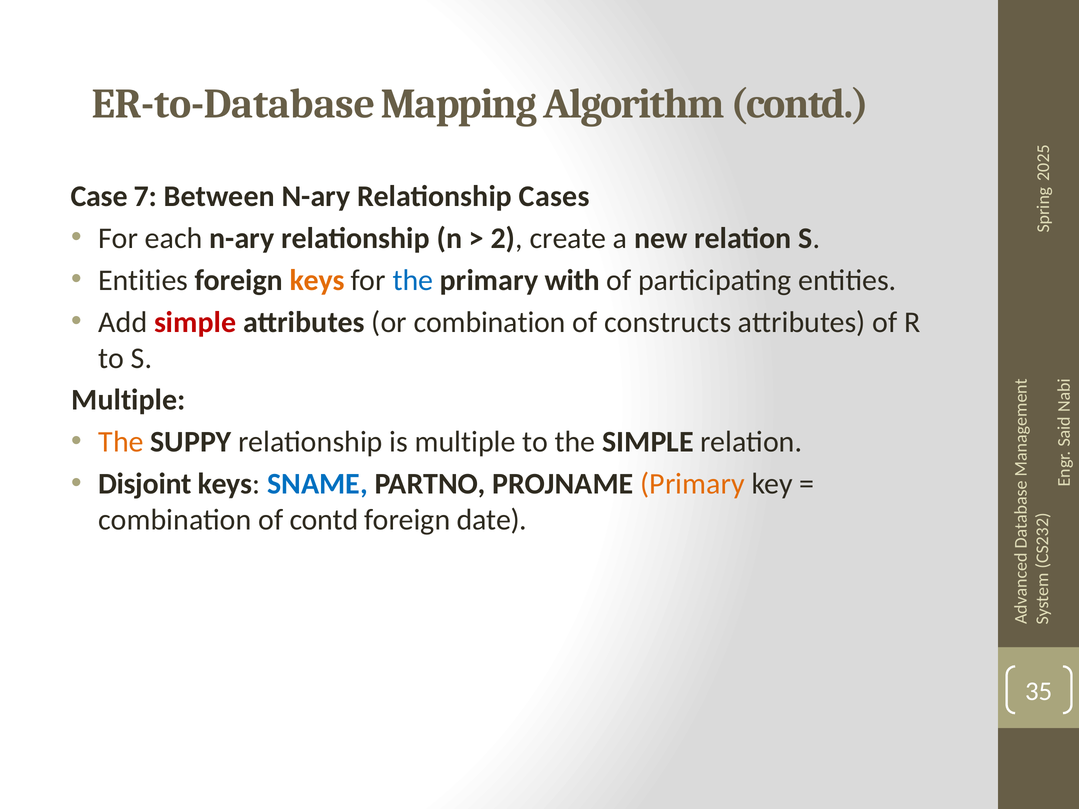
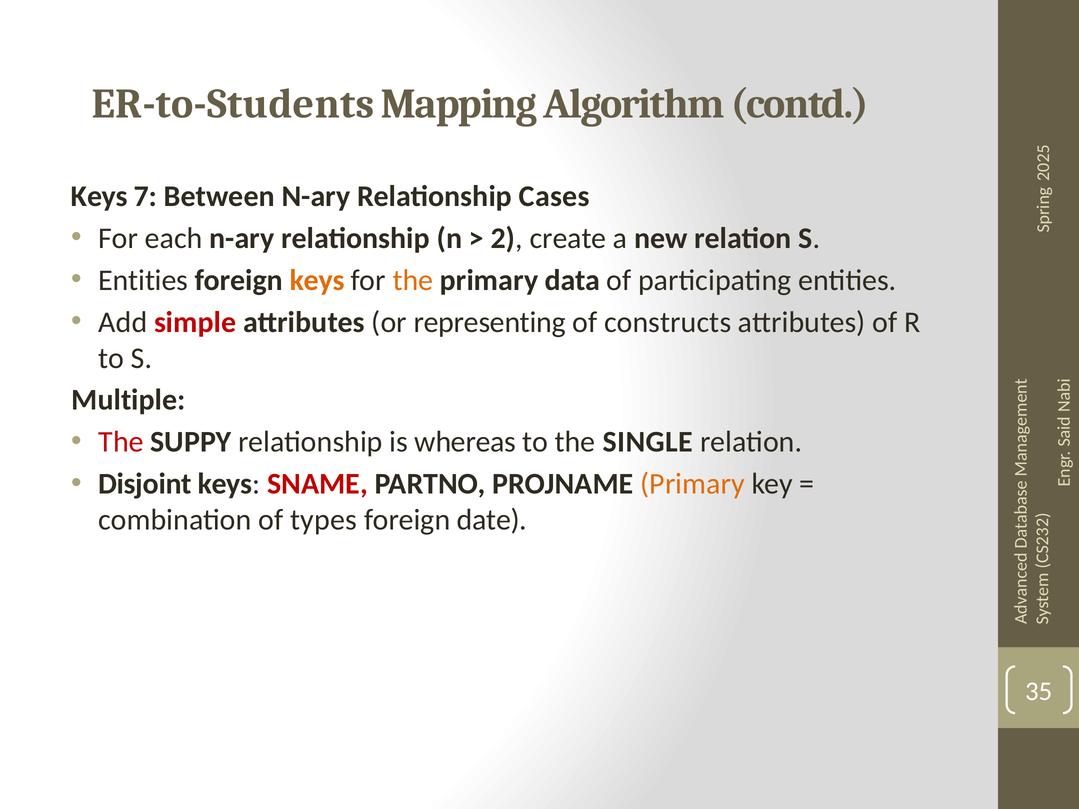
ER-to-Database: ER-to-Database -> ER-to-Students (233, 104)
Case: Case -> Keys (99, 196)
the colour: blue -> orange (413, 280)
with: with -> data (572, 280)
or combination: combination -> representing (490, 322)
The colour: orange -> red (121, 442)
is multiple: multiple -> whereas (465, 442)
the SIMPLE: SIMPLE -> SINGLE (648, 442)
SNAME colour: blue -> red (317, 484)
of contd: contd -> types (324, 520)
